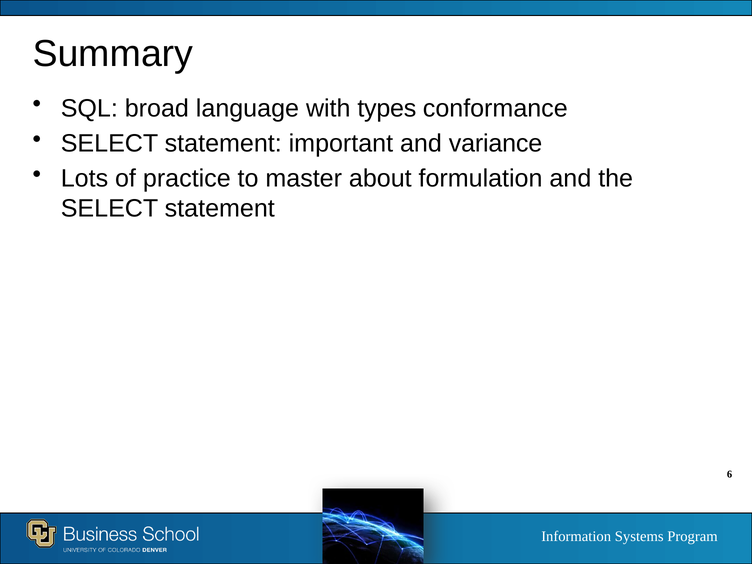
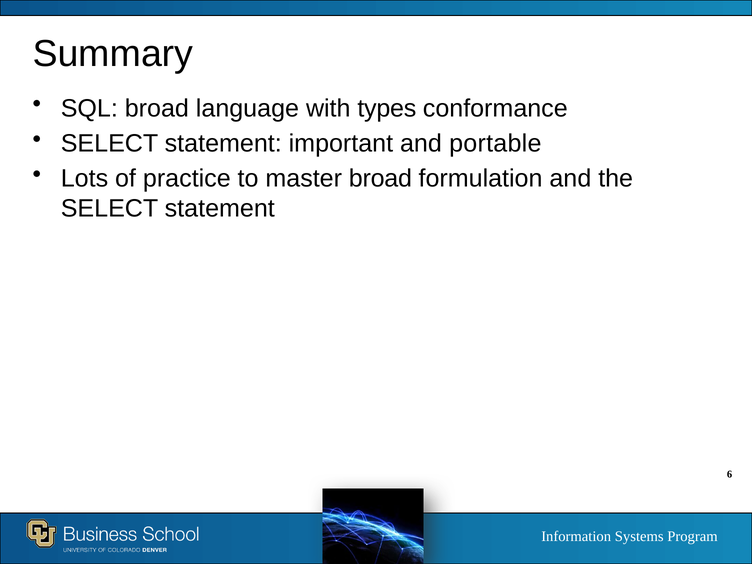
variance: variance -> portable (495, 143)
master about: about -> broad (380, 178)
